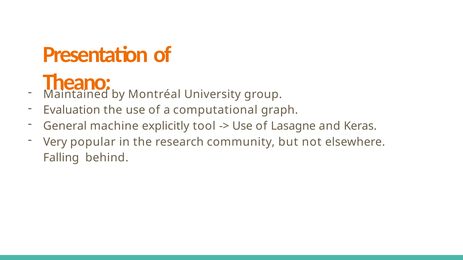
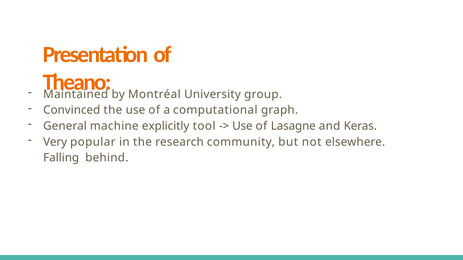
Evaluation: Evaluation -> Convinced (72, 110)
